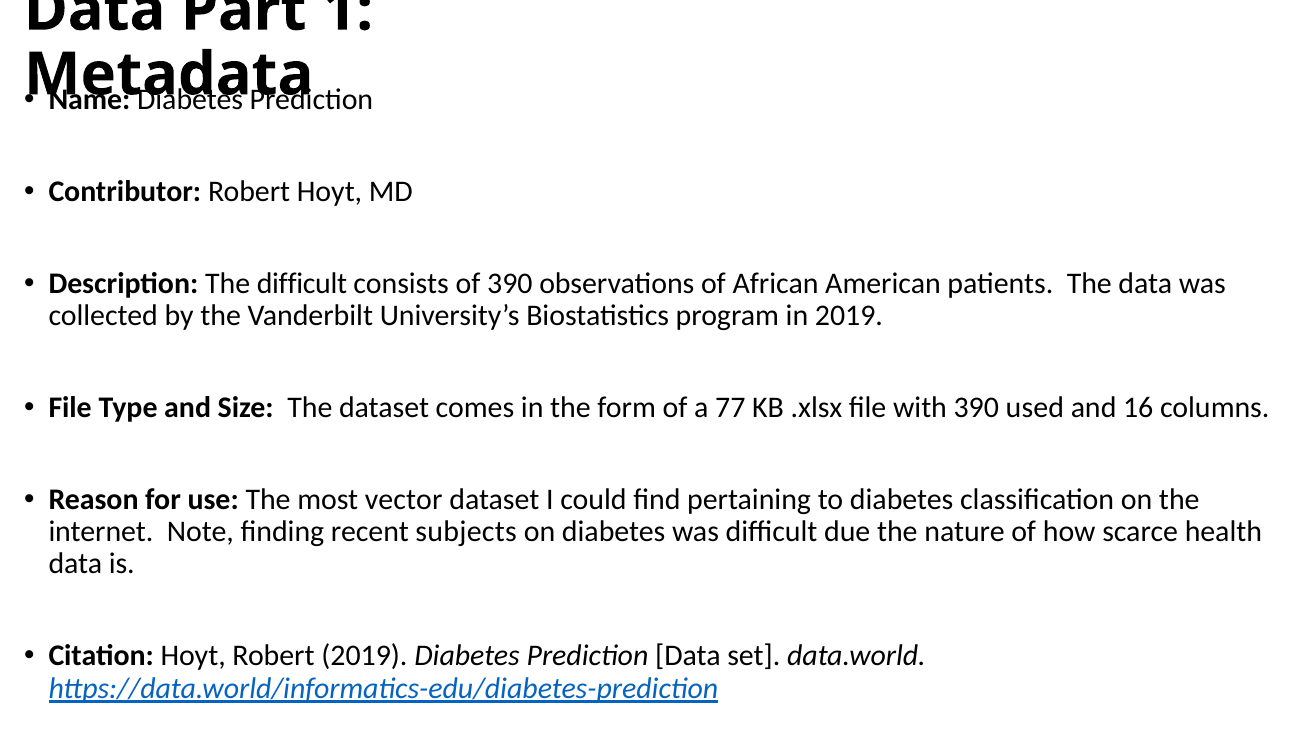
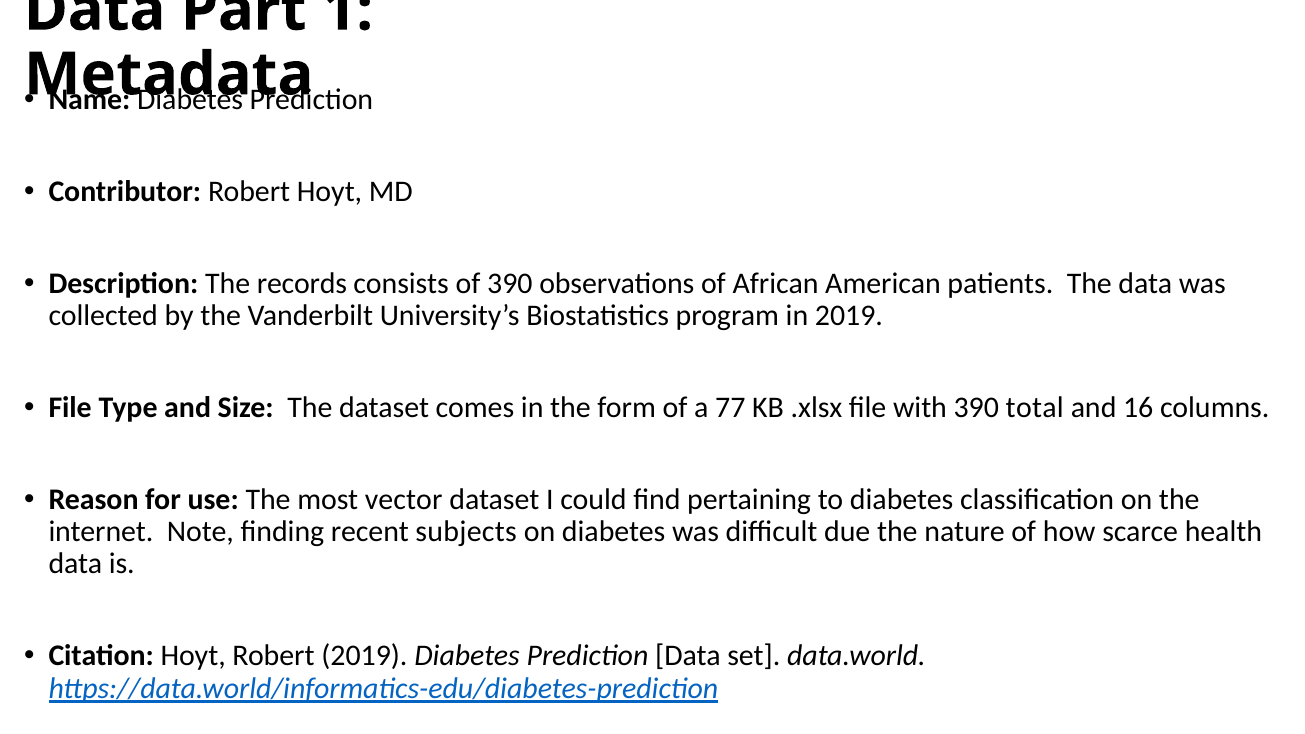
The difficult: difficult -> records (302, 284)
used: used -> total (1035, 408)
